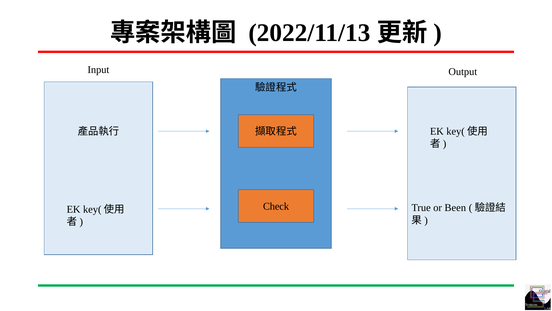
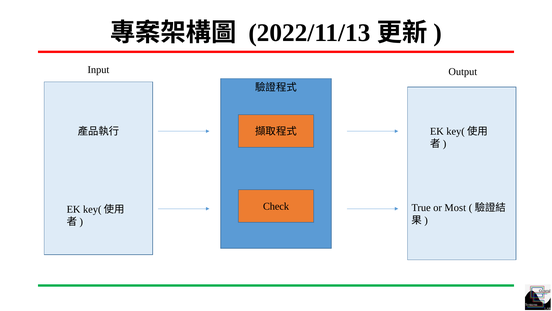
Been: Been -> Most (455, 208)
